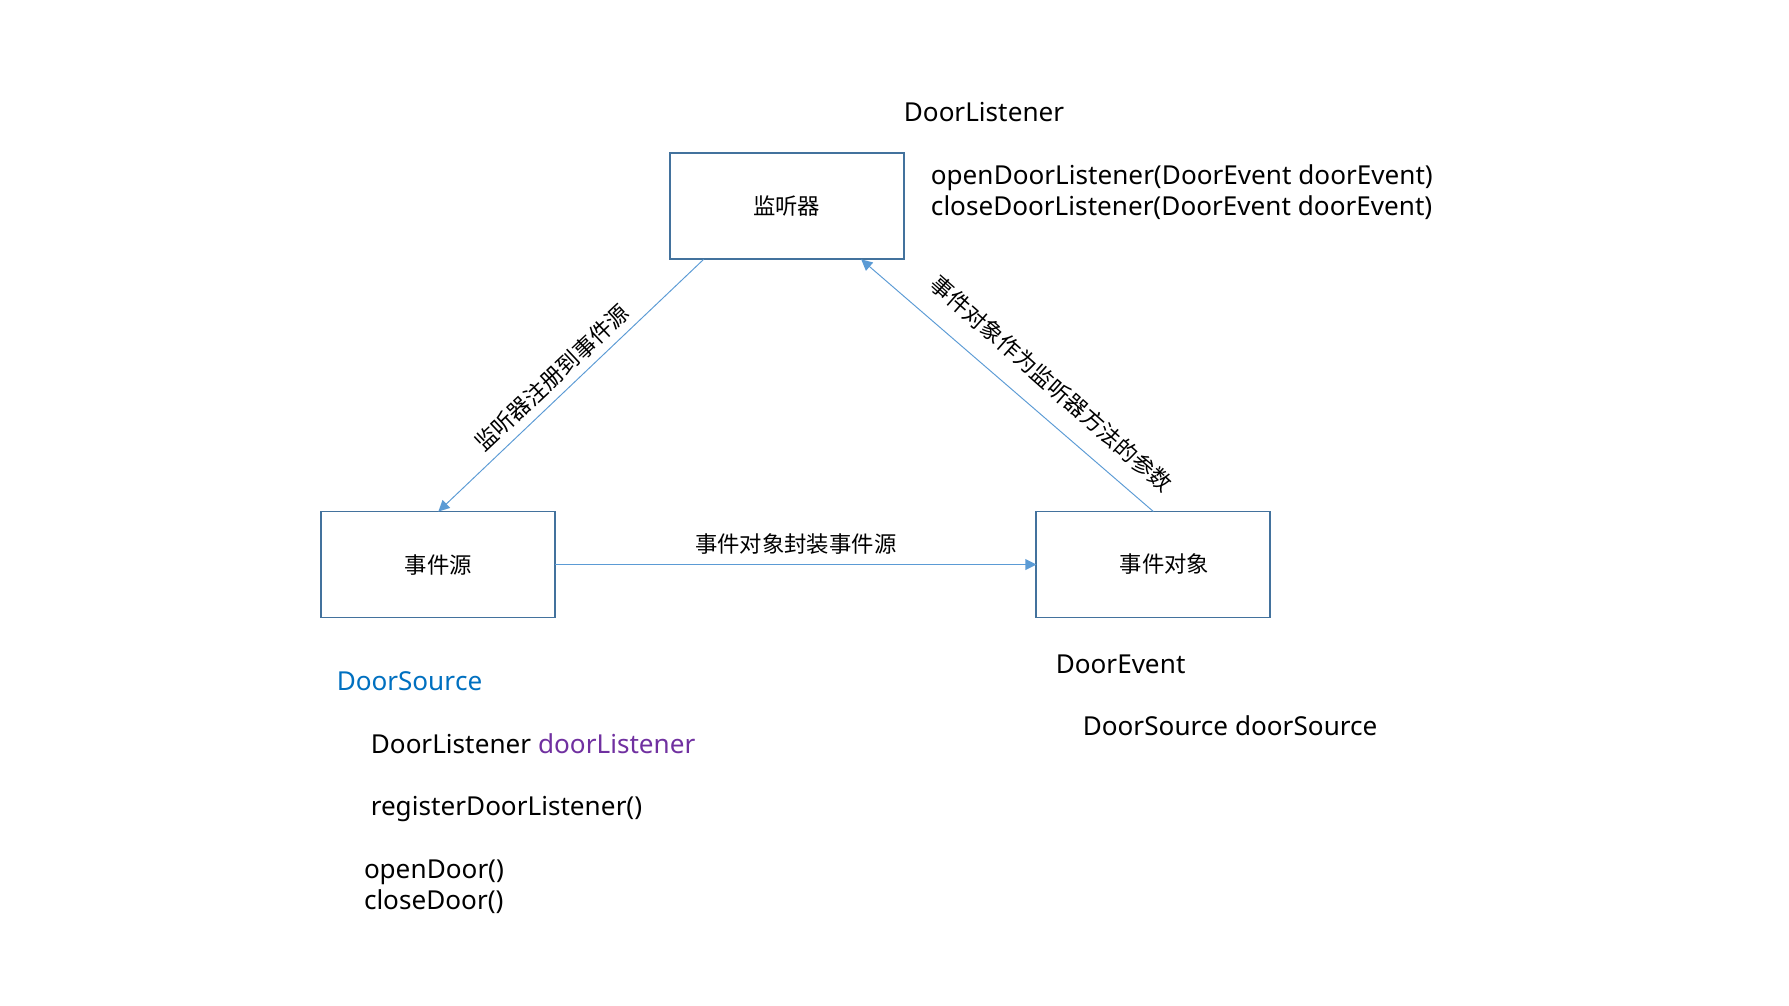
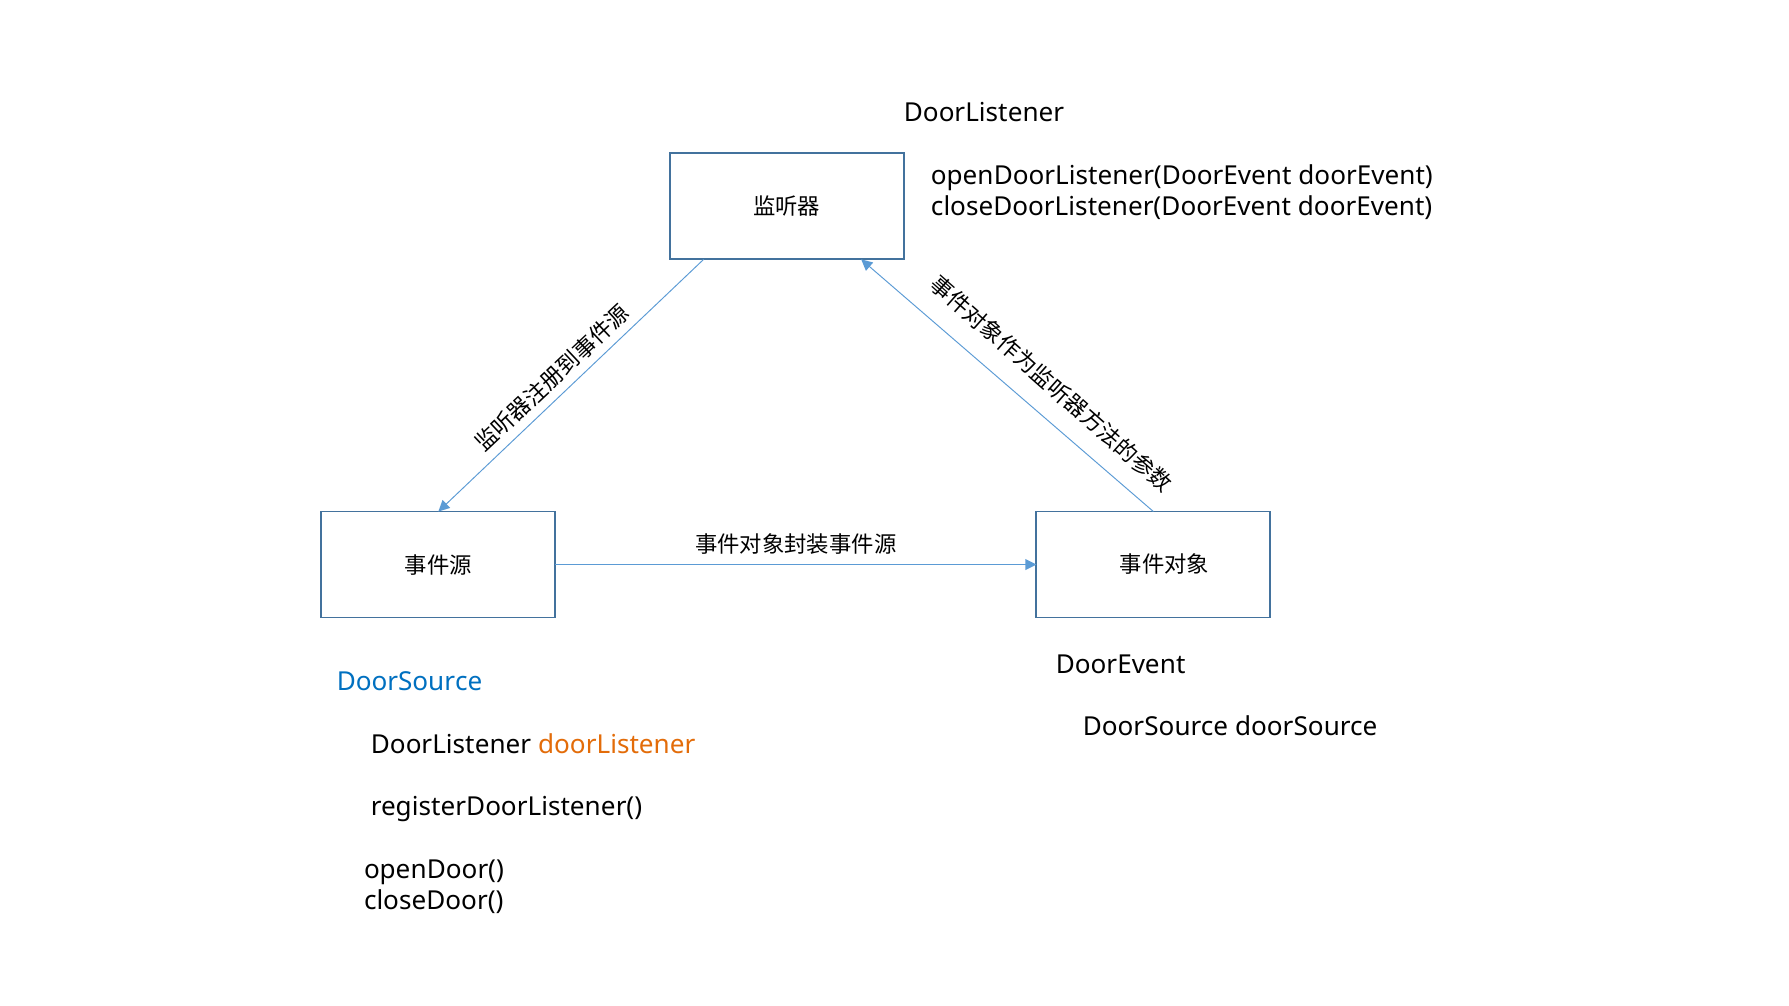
doorListener colour: purple -> orange (617, 745)
